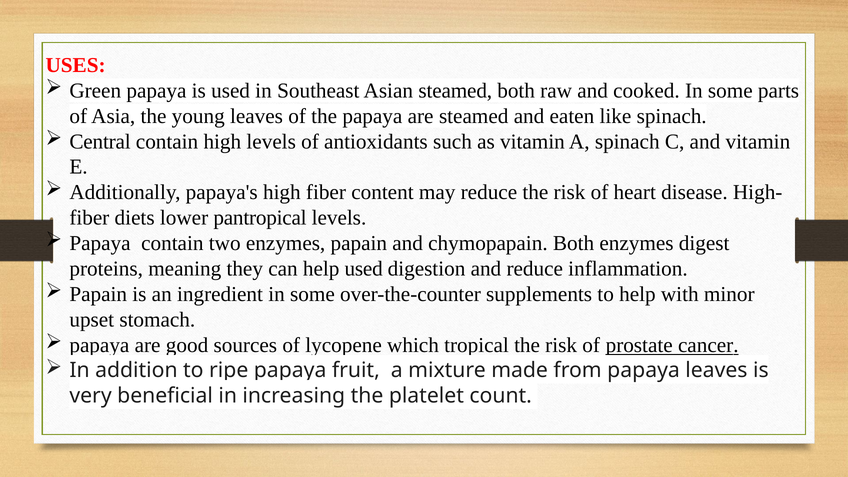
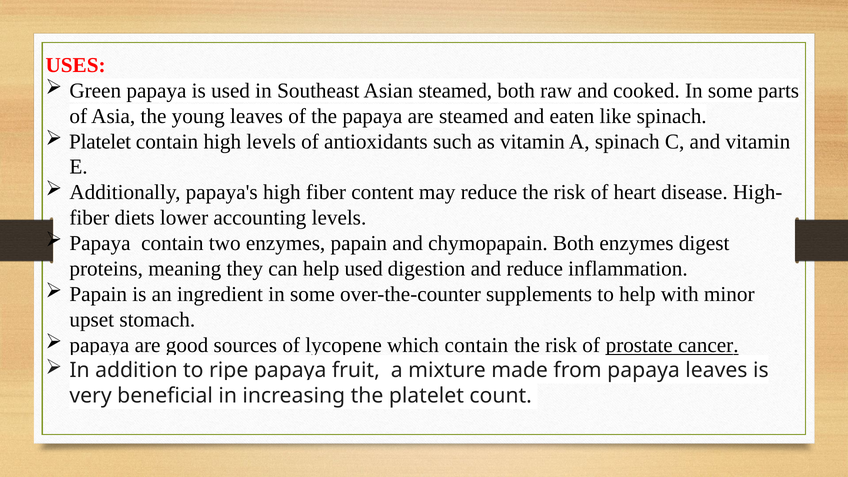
Central: Central -> Platelet (100, 142)
pantropical: pantropical -> accounting (260, 218)
which tropical: tropical -> contain (476, 345)
